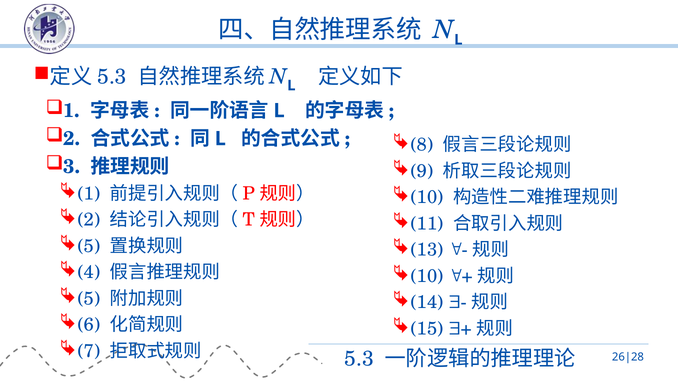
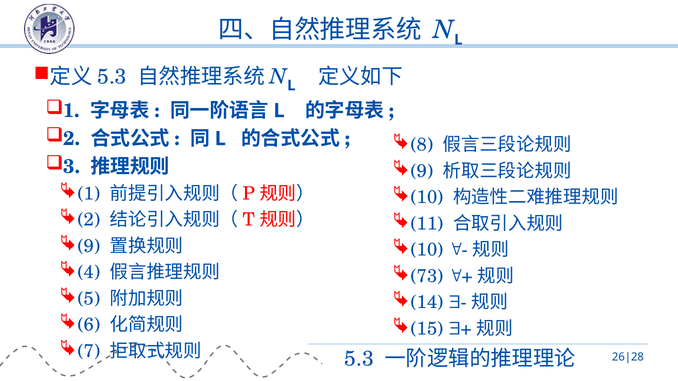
5: 5 -> 9 (89, 246)
13: 13 -> 10 (427, 250)
10: 10 -> 73 (427, 276)
